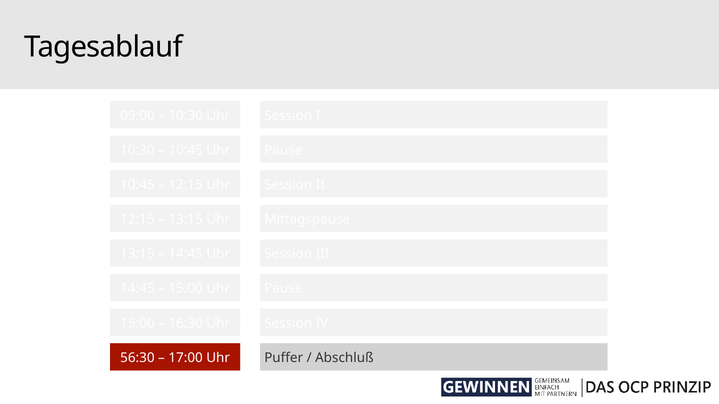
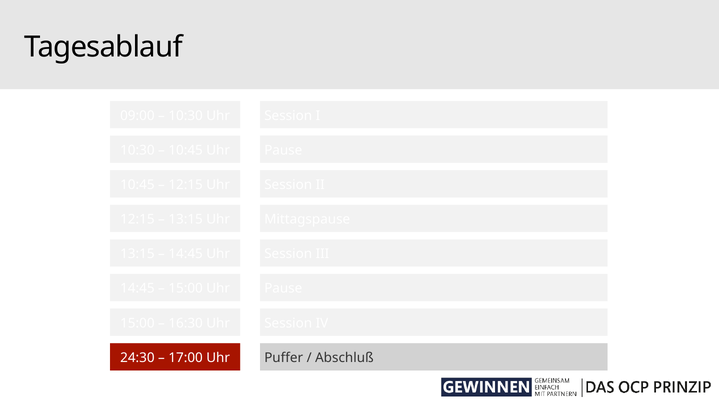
56:30: 56:30 -> 24:30 (137, 358)
